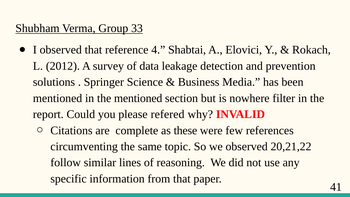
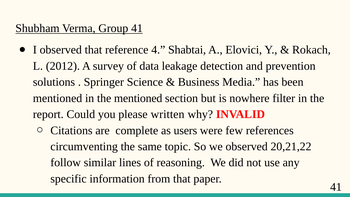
Group 33: 33 -> 41 (137, 28)
refered: refered -> written (168, 114)
these: these -> users (185, 130)
